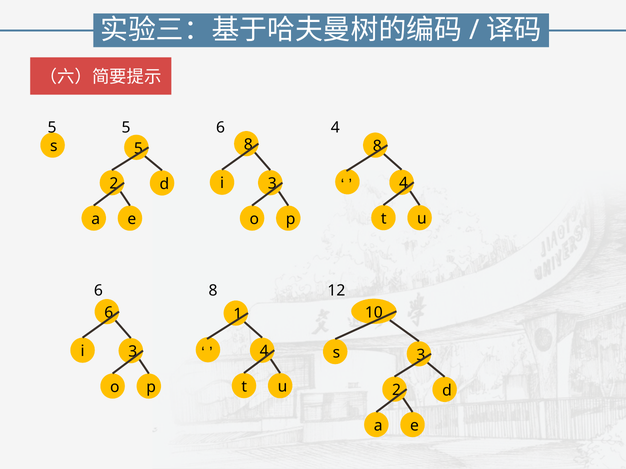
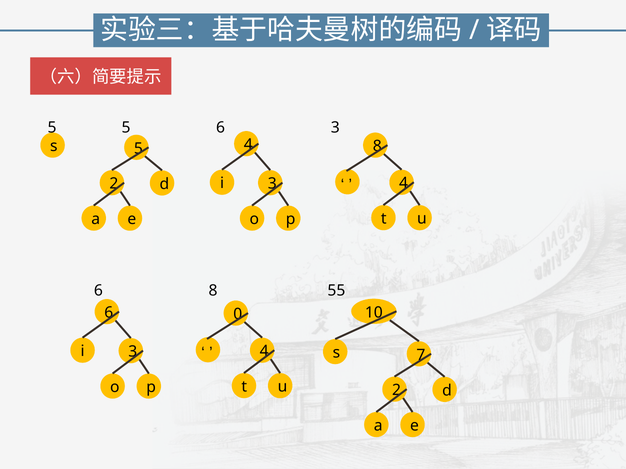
6 4: 4 -> 3 (335, 127)
5 8: 8 -> 4 (248, 145)
12: 12 -> 55 (336, 291)
1: 1 -> 0 (238, 314)
4 3: 3 -> 7 (421, 355)
